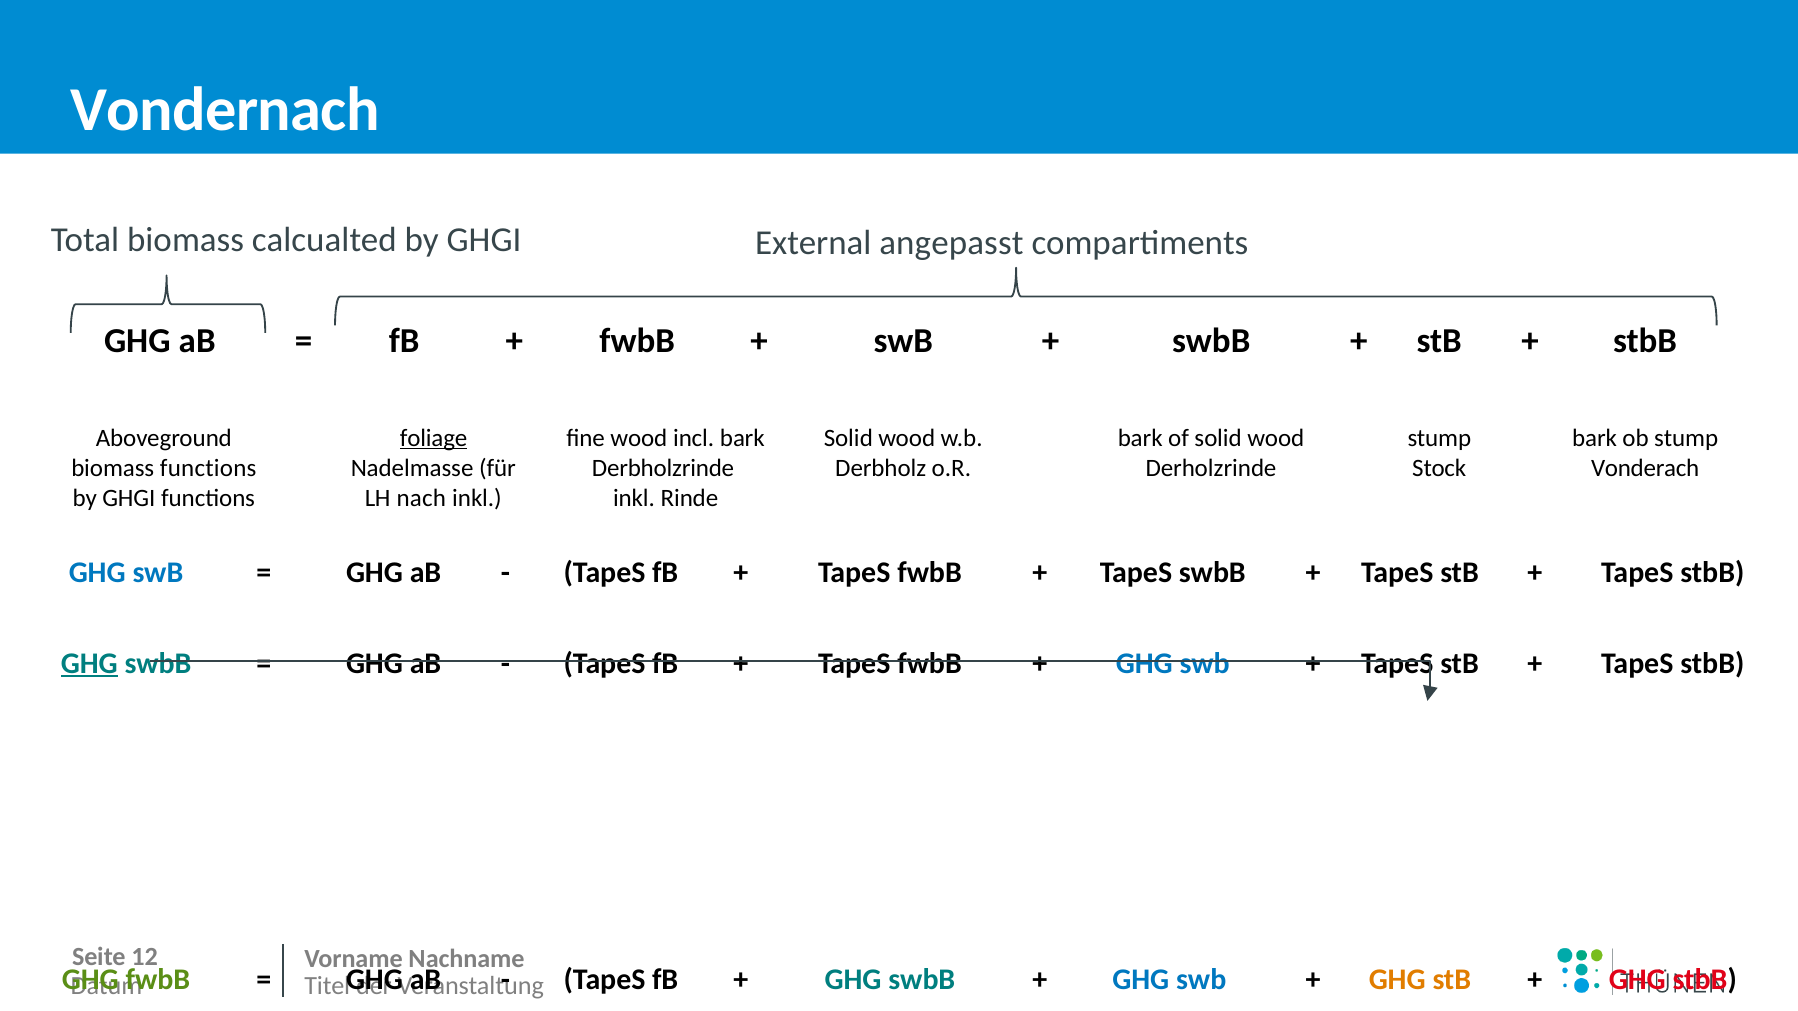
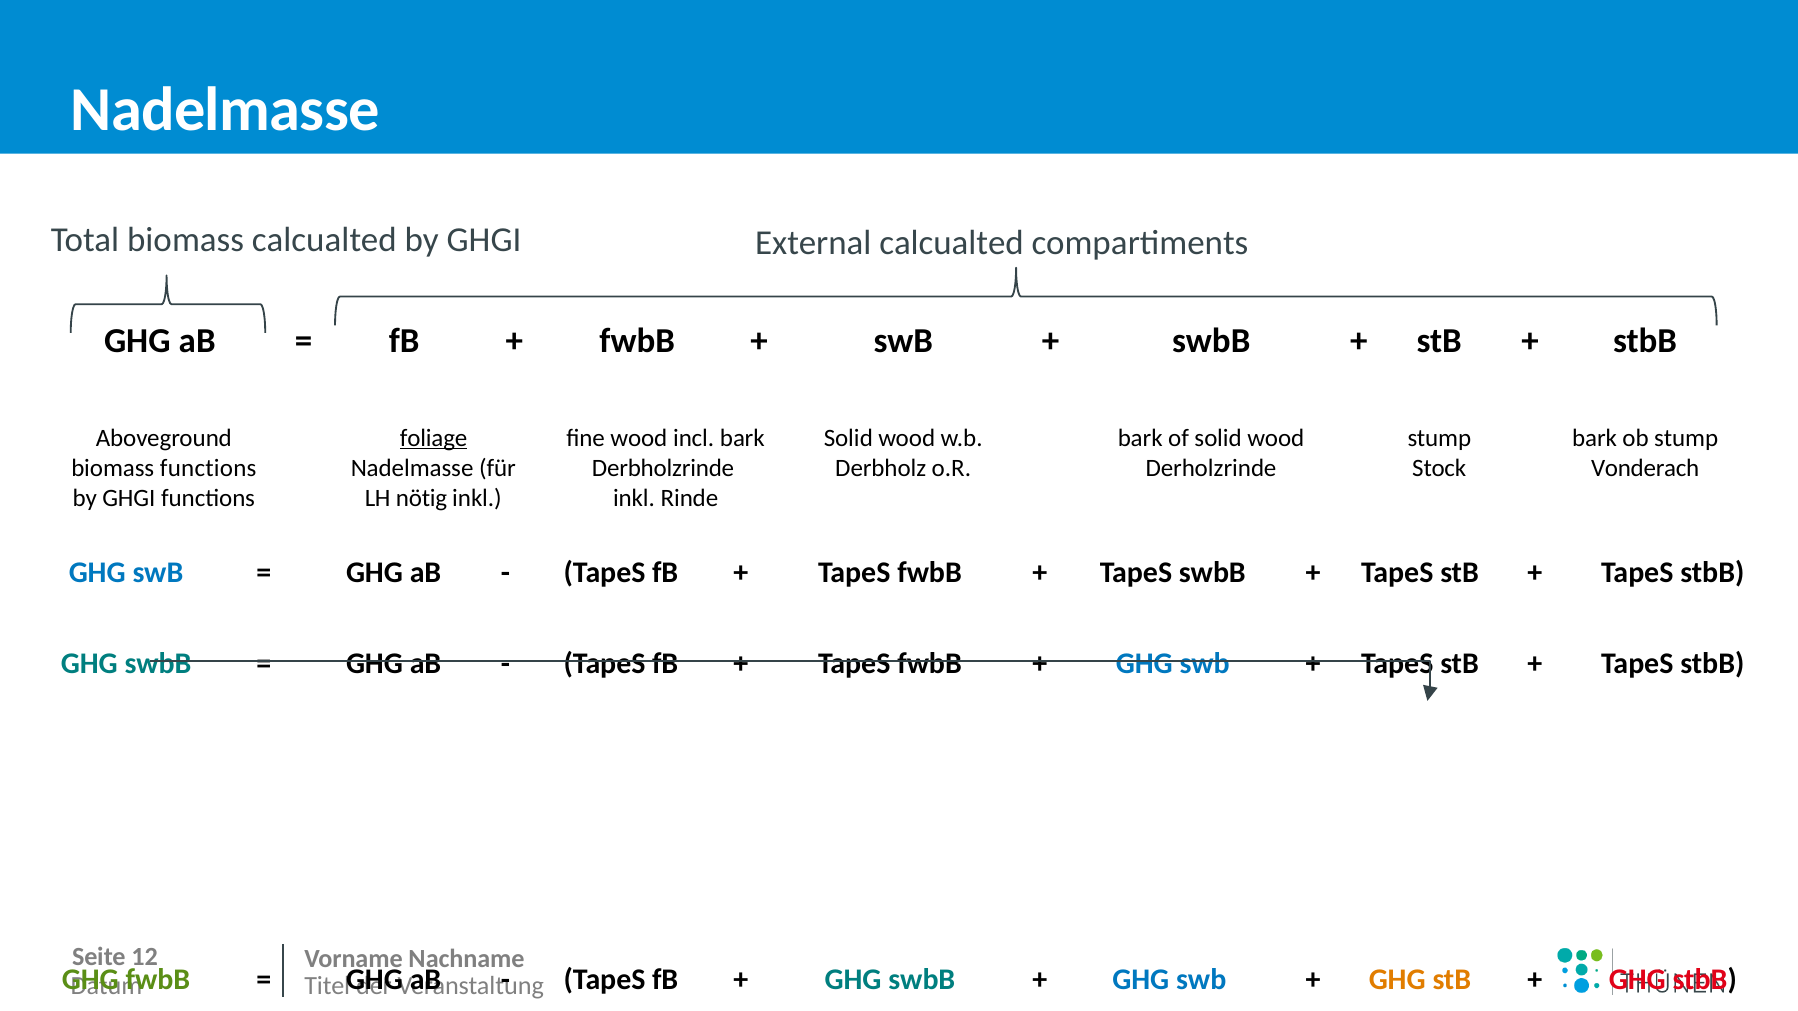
Vondernach: Vondernach -> Nadelmasse (225, 110)
External angepasst: angepasst -> calcualted (952, 244)
nach: nach -> nötig (422, 499)
GHG underline: present -> none (89, 664)
